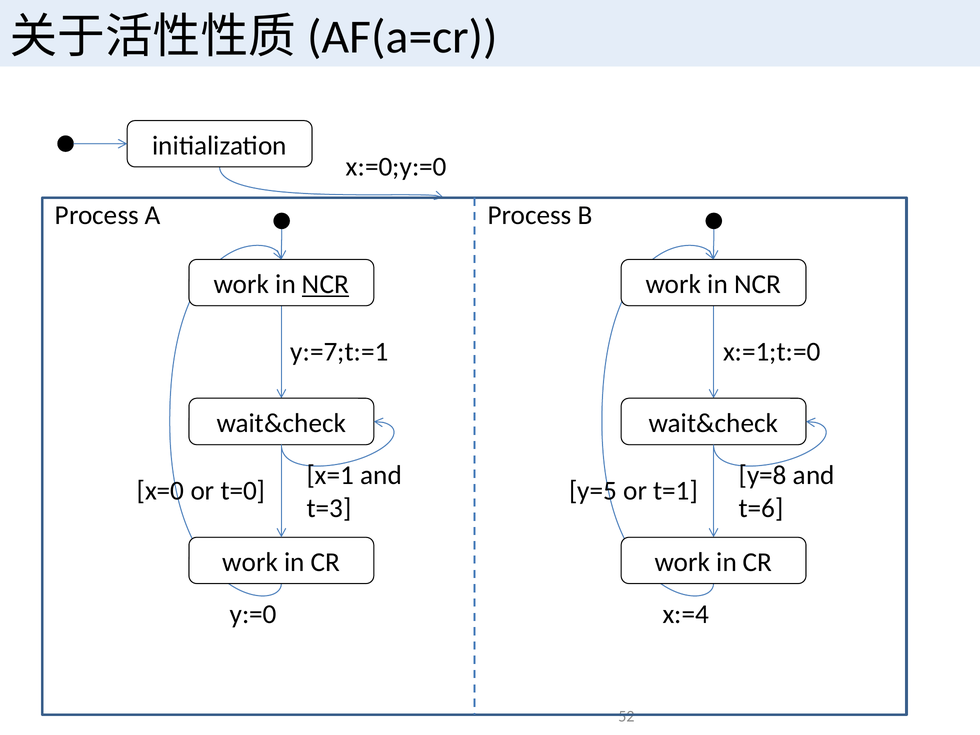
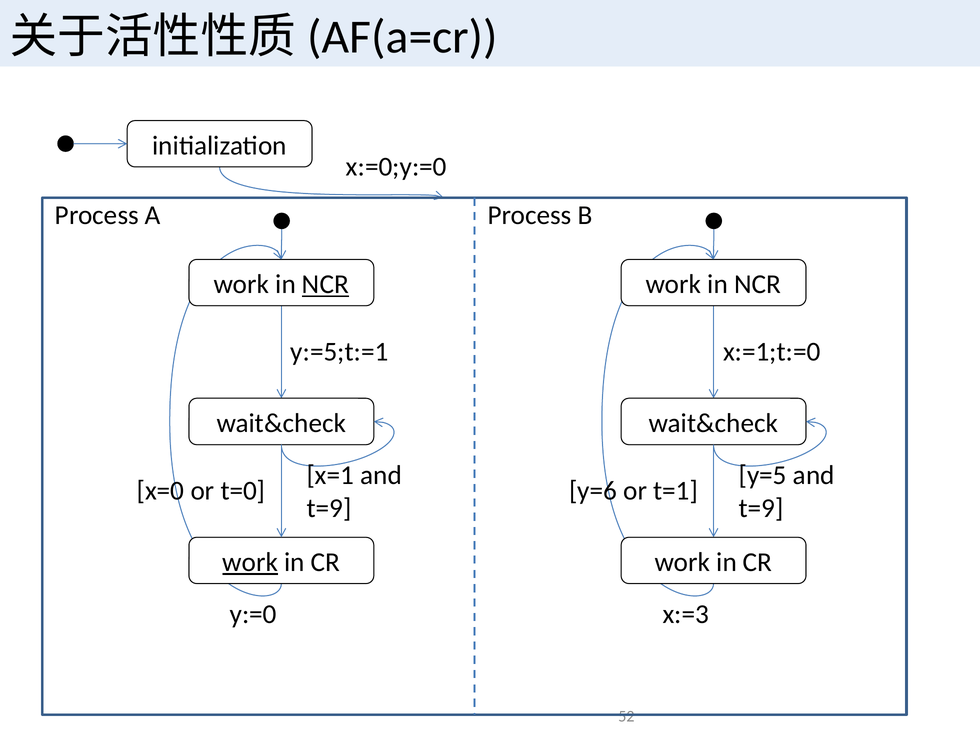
y:=7;t:=1: y:=7;t:=1 -> y:=5;t:=1 (339, 352)
y=8: y=8 -> y=5 (763, 475)
y=5: y=5 -> y=6 (593, 491)
t=3: t=3 -> t=9 (329, 508)
t=6: t=6 -> t=9 (761, 508)
work underline: none -> present (250, 562)
x:=4: x:=4 -> x:=3 (686, 614)
